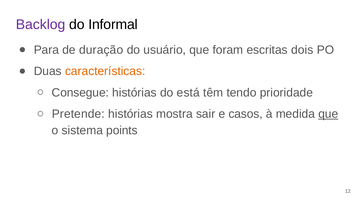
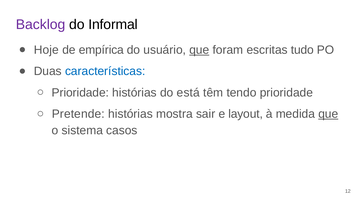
Para: Para -> Hoje (46, 50)
duração: duração -> empírica (101, 50)
que underline: none -> present (199, 50)
dois: dois -> tudo (302, 50)
características colour: orange -> blue (105, 71)
Consegue: Consegue -> Prioridade (80, 93)
casos: casos -> layout (246, 114)
points: points -> casos (122, 130)
